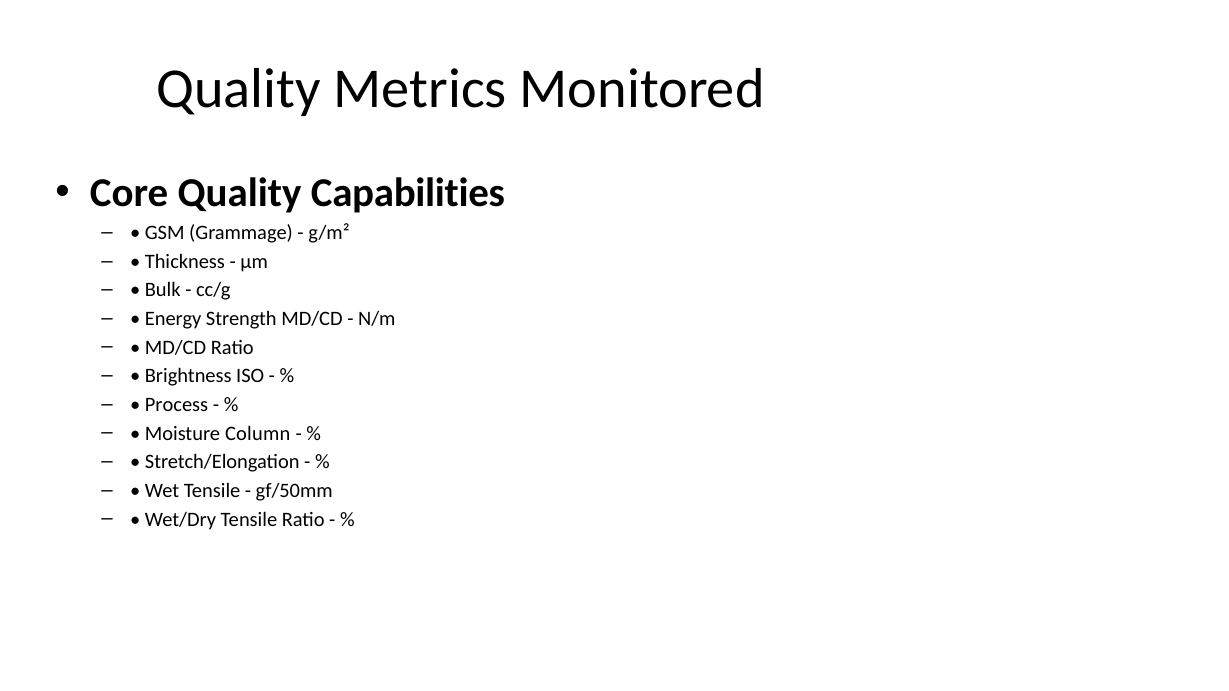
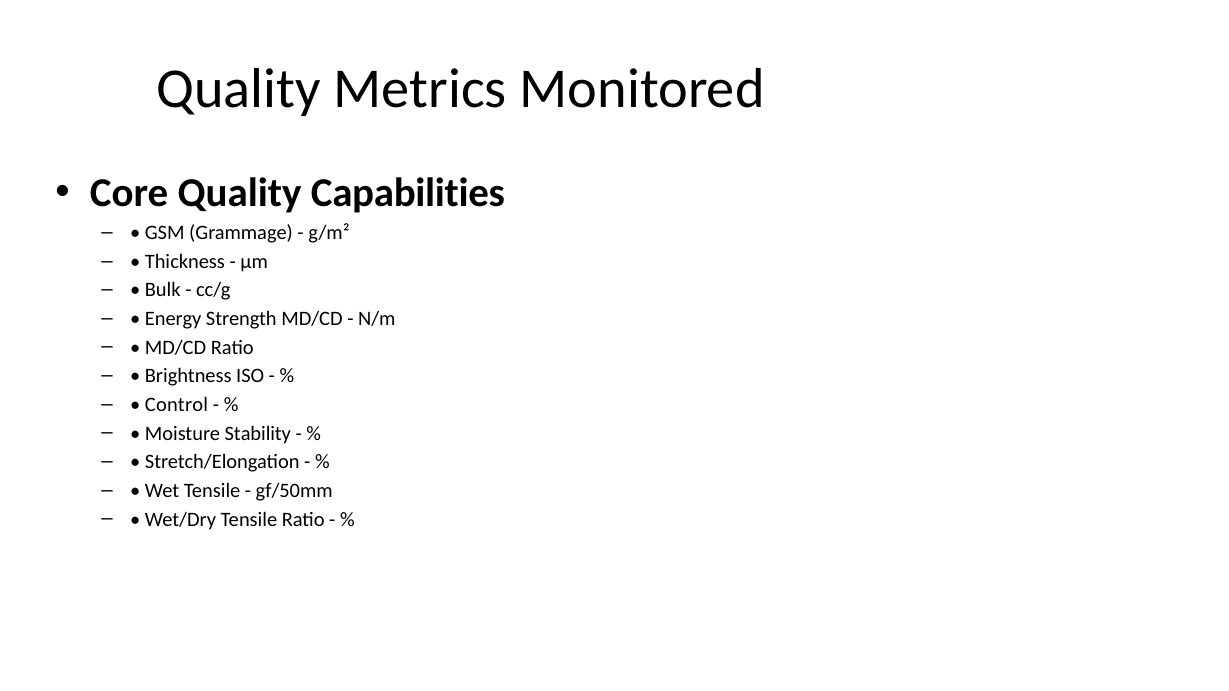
Process: Process -> Control (176, 405)
Column: Column -> Stability (258, 434)
